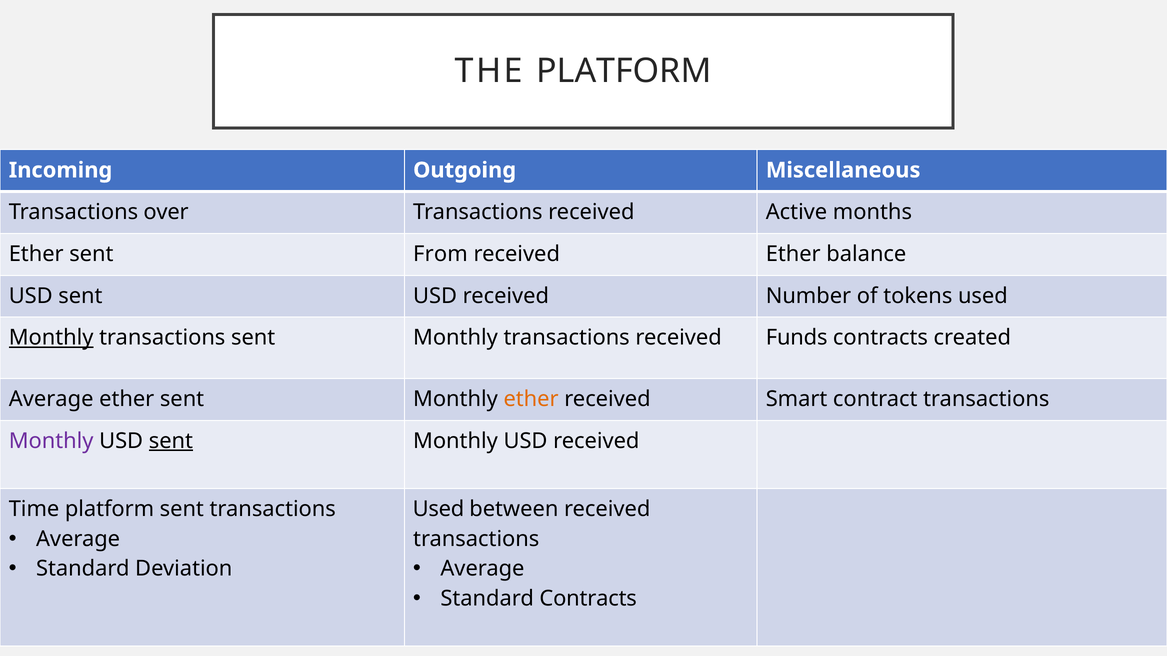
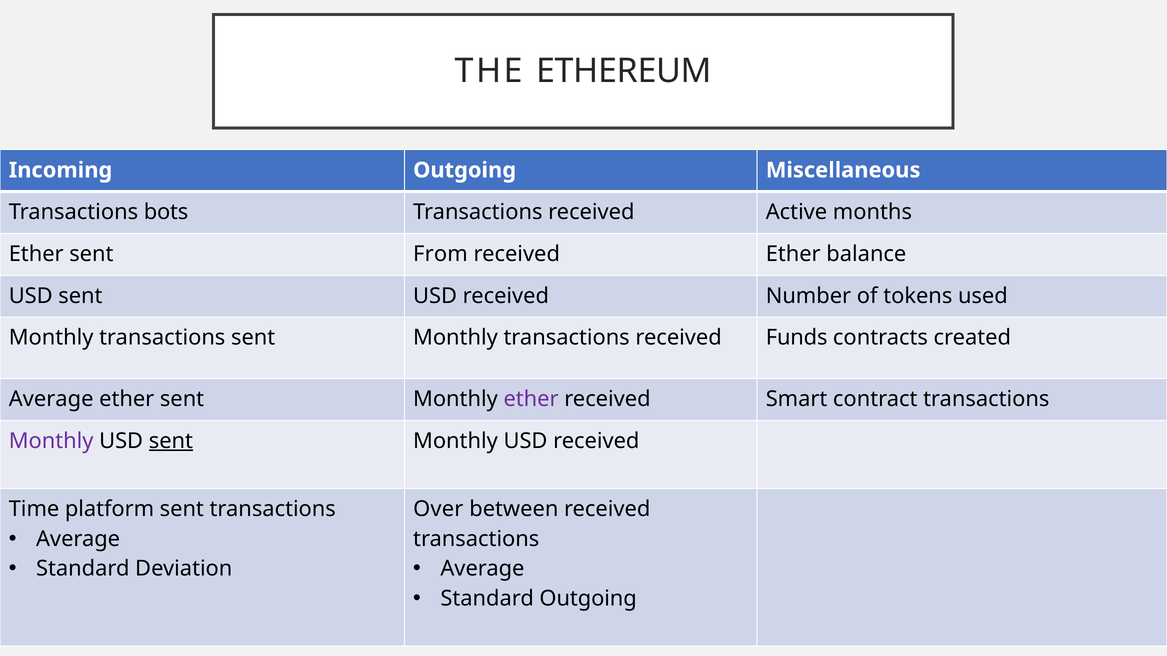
THE PLATFORM: PLATFORM -> ETHEREUM (624, 71)
over: over -> bots (166, 212)
Monthly underline: present -> none (51, 338)
ether colour: orange -> purple (531, 399)
Used: Used -> Over (438, 509)
Standard Contracts: Contracts -> Outgoing (588, 599)
